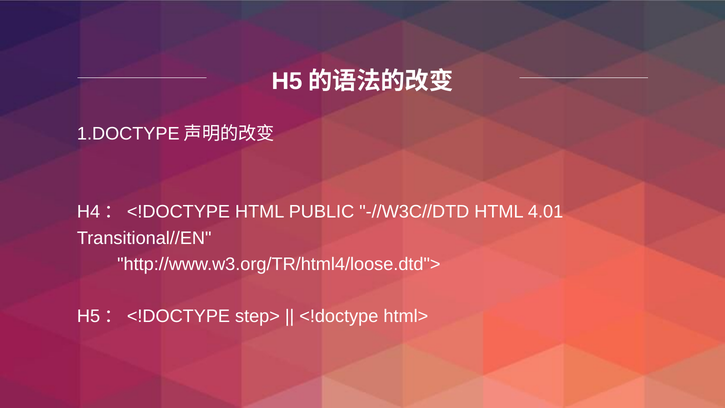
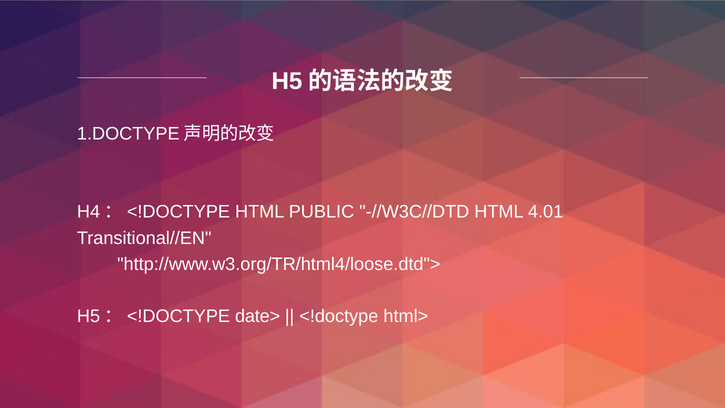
step>: step> -> date> (258, 316)
